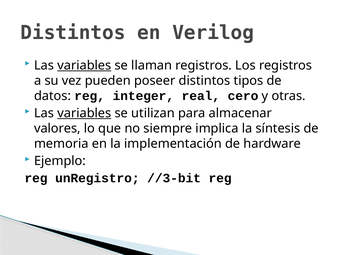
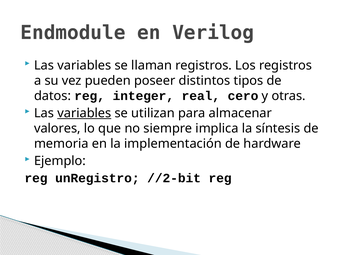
Distintos: Distintos -> Endmodule (73, 33)
variables underline: present -> none (84, 65)
//3-bit: //3-bit -> //2-bit (174, 179)
